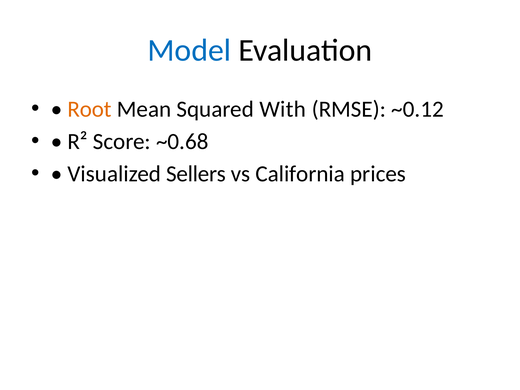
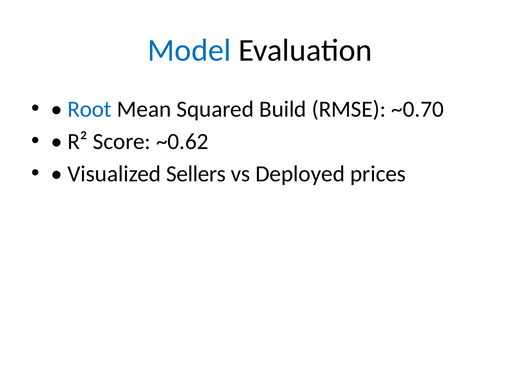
Root colour: orange -> blue (90, 109)
With: With -> Build (283, 109)
~0.12: ~0.12 -> ~0.70 (418, 109)
~0.68: ~0.68 -> ~0.62 (182, 141)
California: California -> Deployed (300, 174)
